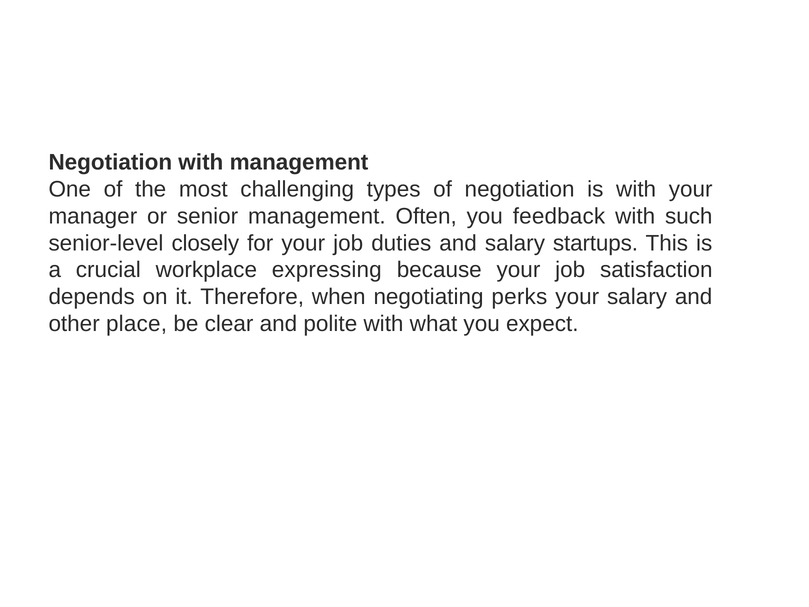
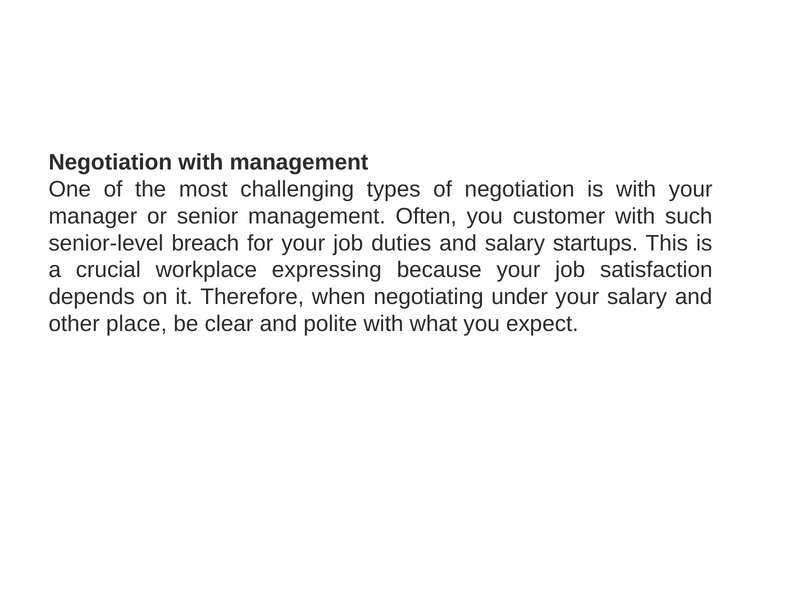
feedback: feedback -> customer (559, 216)
closely: closely -> breach (205, 243)
perks: perks -> under (520, 297)
